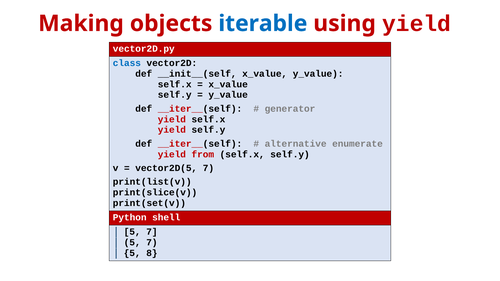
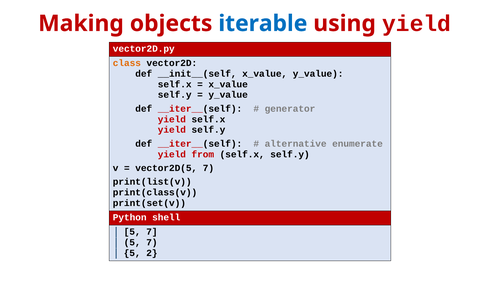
class colour: blue -> orange (127, 63)
print(slice(v: print(slice(v -> print(class(v (155, 193)
8: 8 -> 2 (152, 253)
